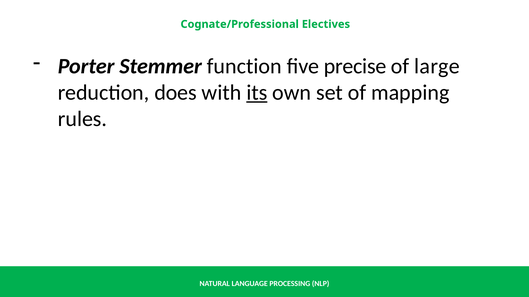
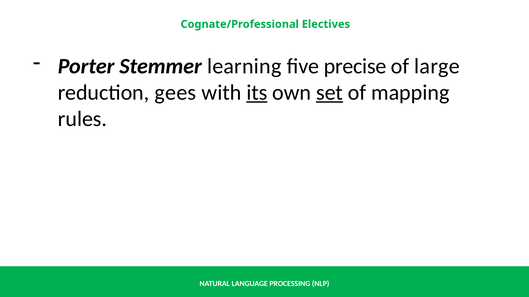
function: function -> learning (244, 66)
does: does -> gees (175, 93)
set underline: none -> present (330, 93)
